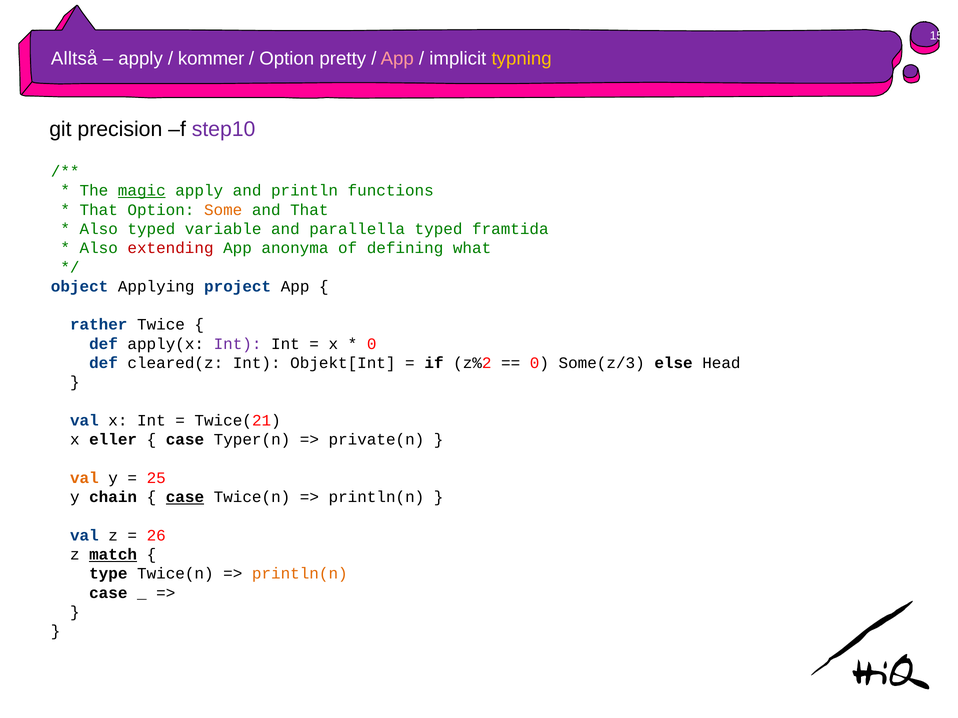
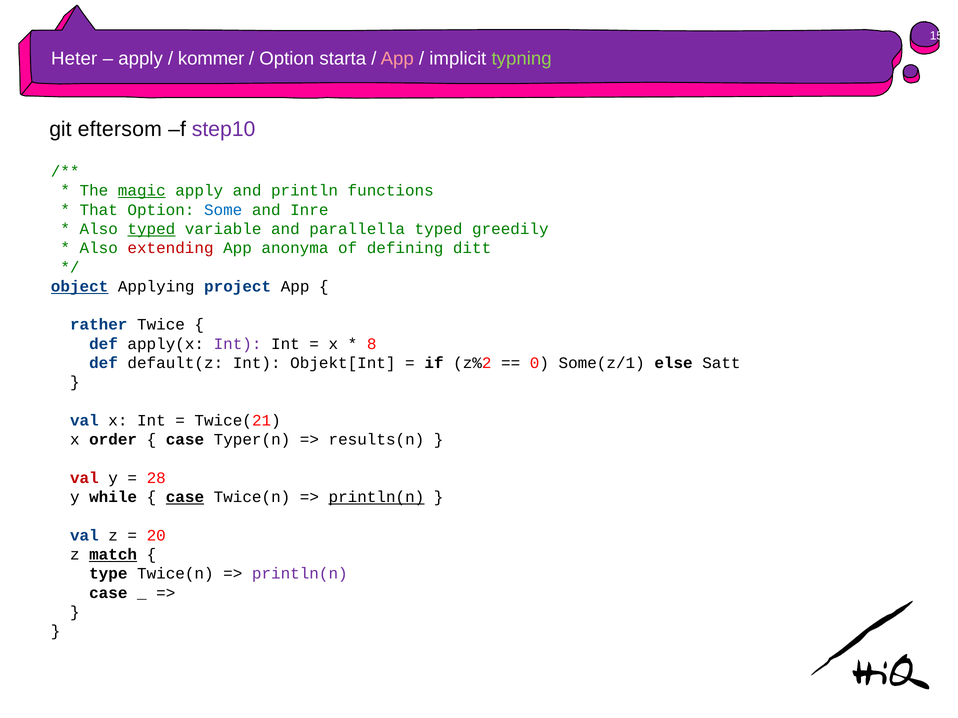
Alltså: Alltså -> Heter (74, 59)
pretty: pretty -> starta (343, 59)
typning colour: yellow -> light green (522, 59)
precision: precision -> eftersom (120, 129)
Some colour: orange -> blue (223, 210)
and That: That -> Inre (309, 210)
typed underline: none -> present (151, 229)
framtida: framtida -> greedily (510, 229)
what: what -> ditt (472, 248)
object underline: none -> present (80, 287)
0: 0 -> 8 (372, 344)
cleared(z: cleared(z -> default(z (175, 363)
Some(z/3: Some(z/3 -> Some(z/1 (602, 363)
Head: Head -> Satt (721, 363)
eller: eller -> order (113, 440)
private(n: private(n -> results(n (376, 440)
val colour: orange -> red (84, 478)
25: 25 -> 28 (156, 478)
chain: chain -> while (113, 497)
println(n underline: none -> present (376, 497)
26: 26 -> 20 (156, 536)
println(n colour: orange -> purple (300, 574)
